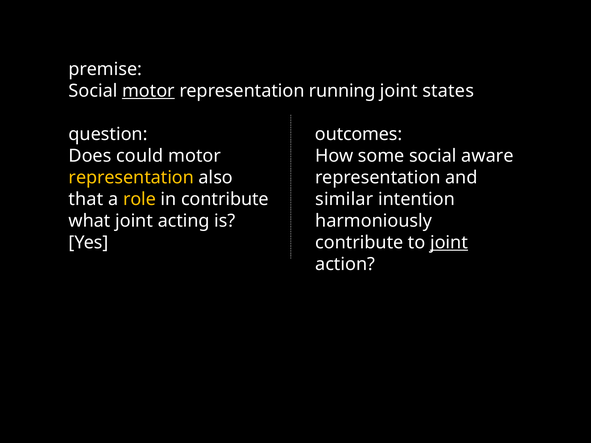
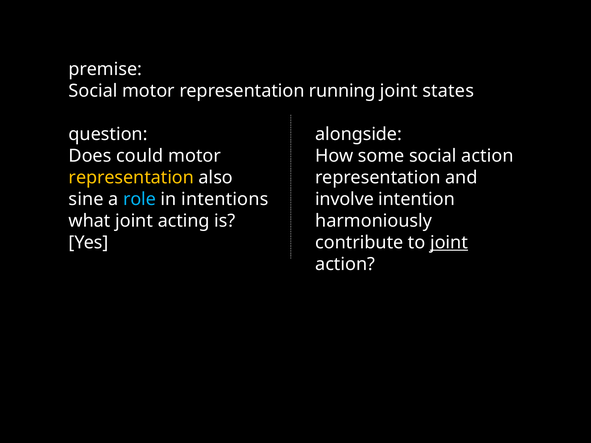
motor underline: present -> none (148, 91)
outcomes: outcomes -> alongside (359, 134)
social aware: aware -> action (487, 156)
that: that -> sine (86, 199)
role colour: yellow -> light blue (140, 199)
in contribute: contribute -> intentions (225, 199)
similar: similar -> involve (344, 199)
